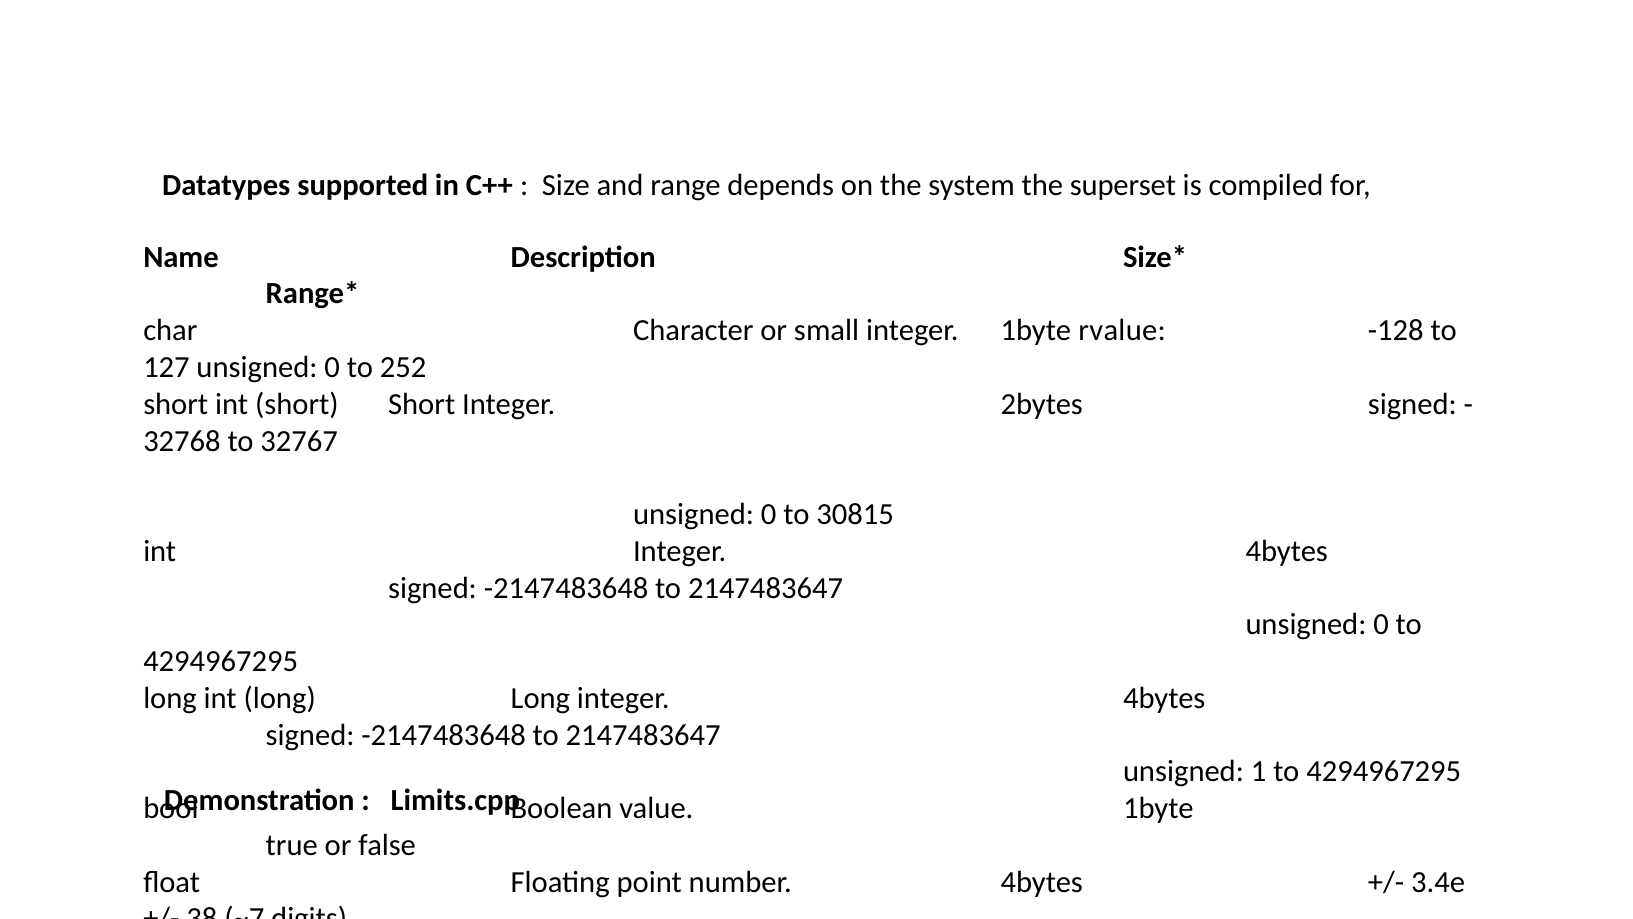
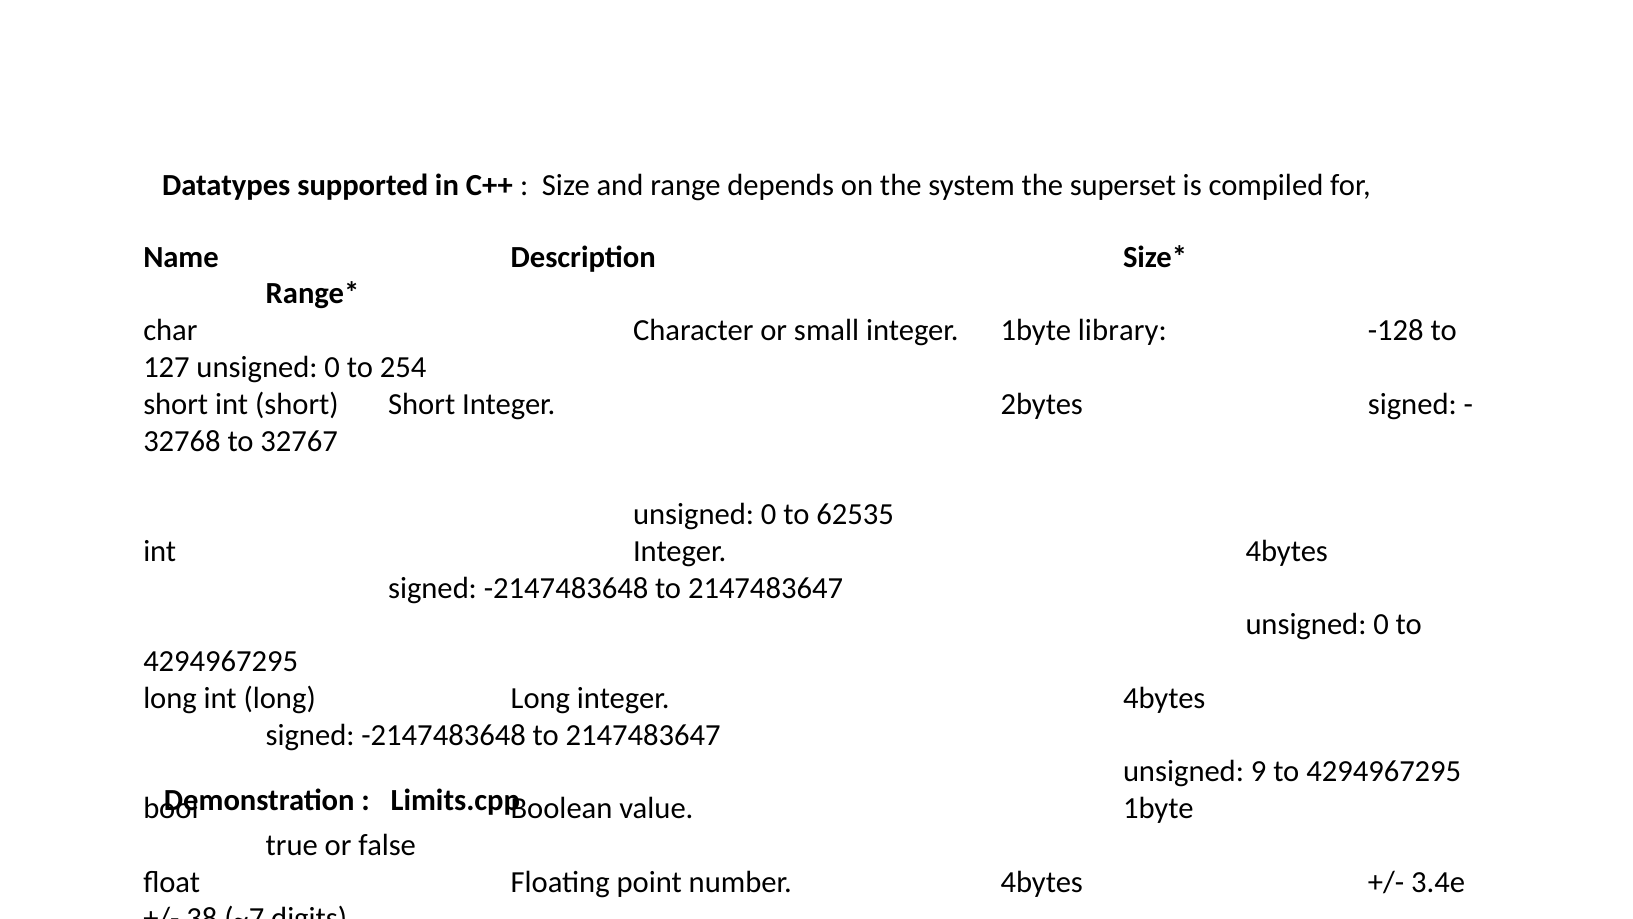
rvalue: rvalue -> library (1122, 330)
252: 252 -> 254 (403, 367)
30815: 30815 -> 62535 (855, 514)
unsigned 1: 1 -> 9 (1259, 771)
